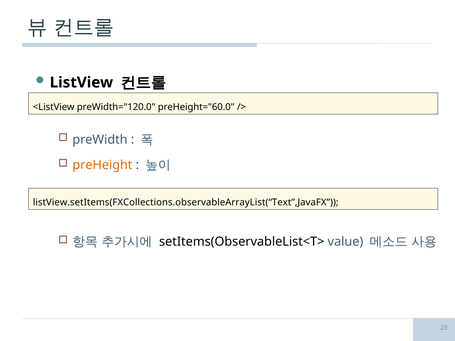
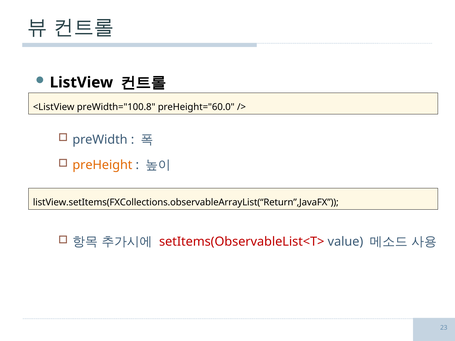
preWidth="120.0: preWidth="120.0 -> preWidth="100.8 (116, 107)
listView.setItems(FXCollections.observableArrayList(“Text”,JavaFX: listView.setItems(FXCollections.observableArrayList(“Text”,JavaFX -> listView.setItems(FXCollections.observableArrayList(“Return”,JavaFX (186, 203)
setItems(ObservableList<T> colour: black -> red (242, 242)
